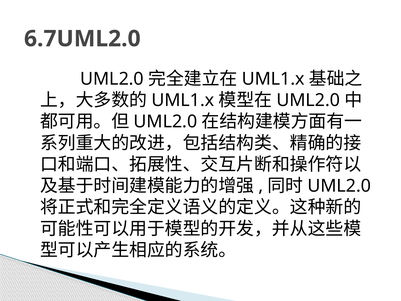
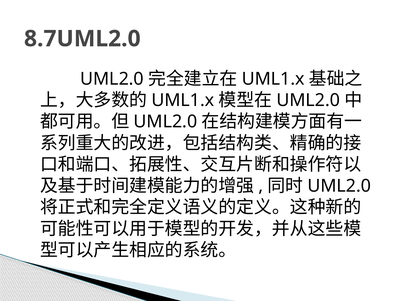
6.7UML2.0: 6.7UML2.0 -> 8.7UML2.0 (82, 39)
